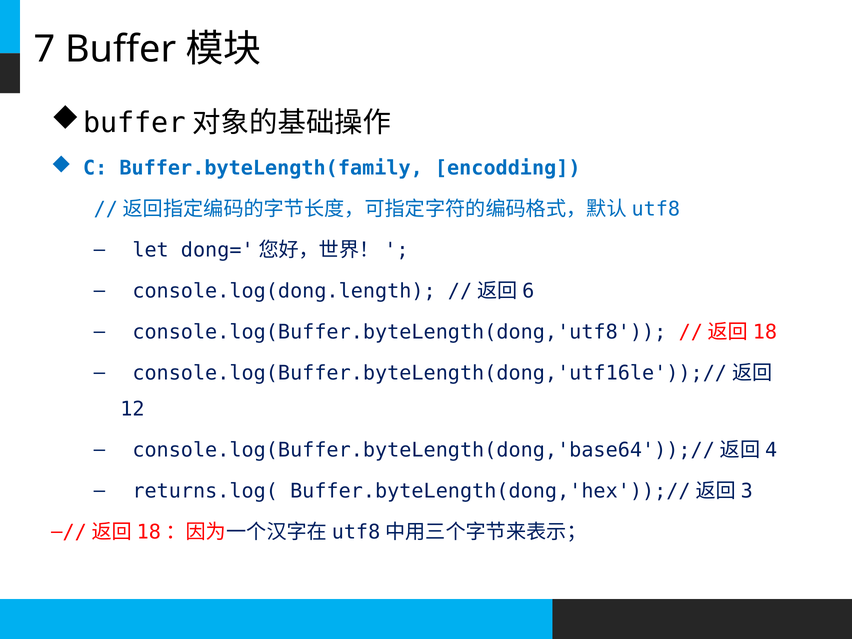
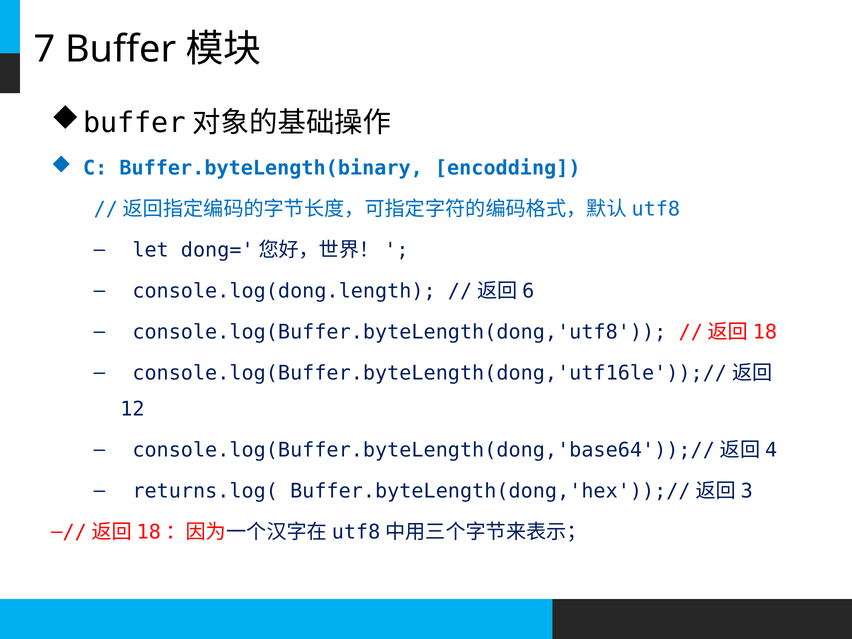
Buffer.byteLength(family: Buffer.byteLength(family -> Buffer.byteLength(binary (271, 168)
